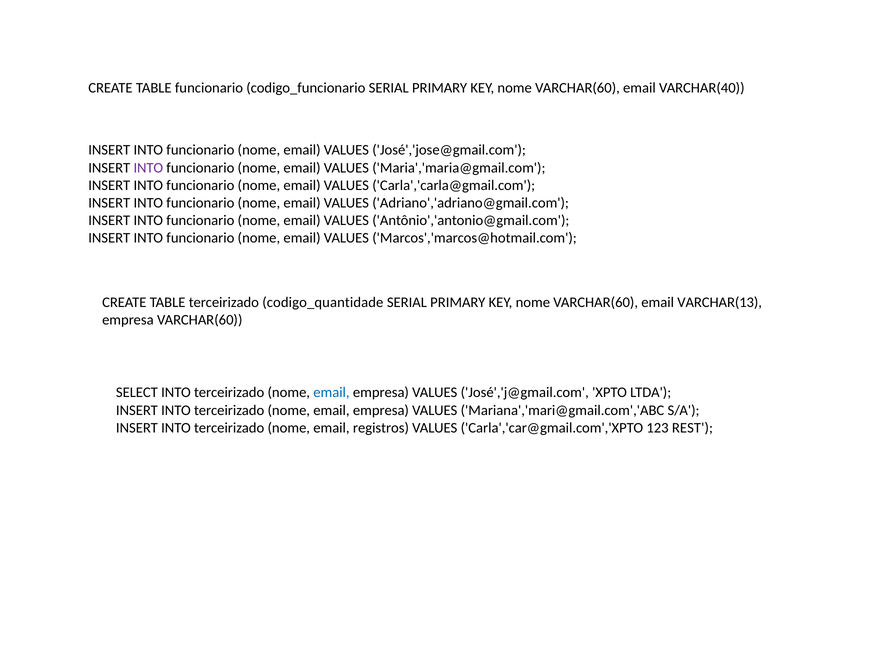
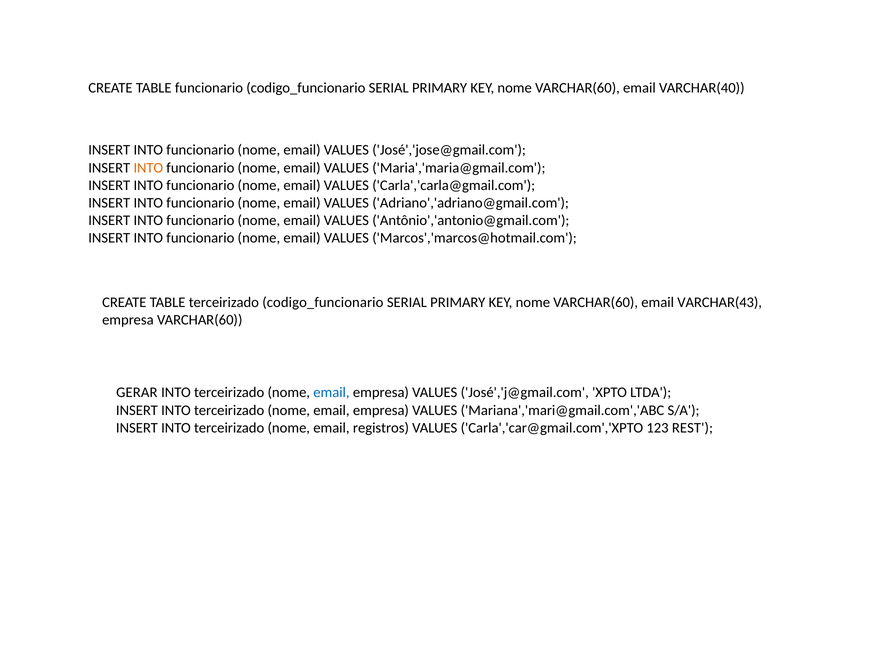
INTO colour: purple -> orange (148, 168)
terceirizado codigo_quantidade: codigo_quantidade -> codigo_funcionario (323, 303)
VARCHAR(13: VARCHAR(13 -> VARCHAR(43 (720, 303)
SELECT: SELECT -> GERAR (137, 393)
